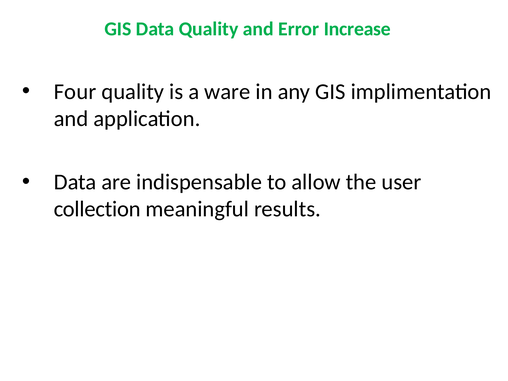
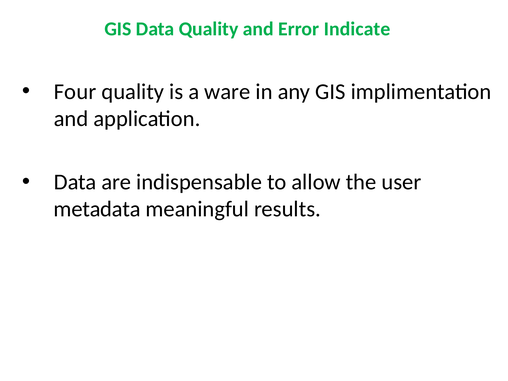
Increase: Increase -> Indicate (357, 29)
collection: collection -> metadata (97, 209)
